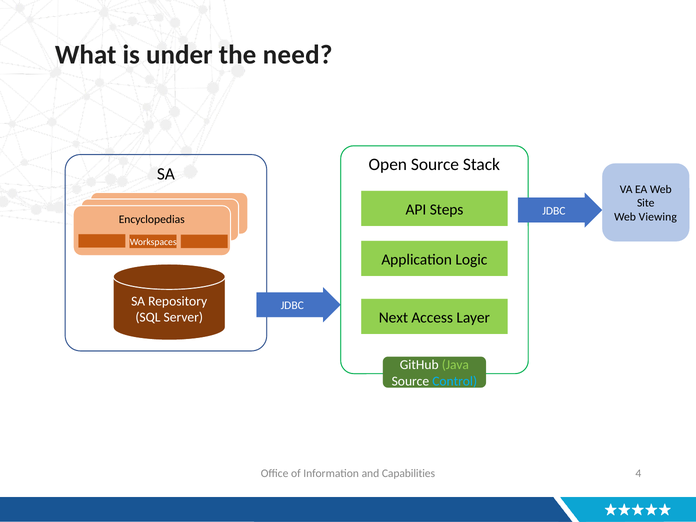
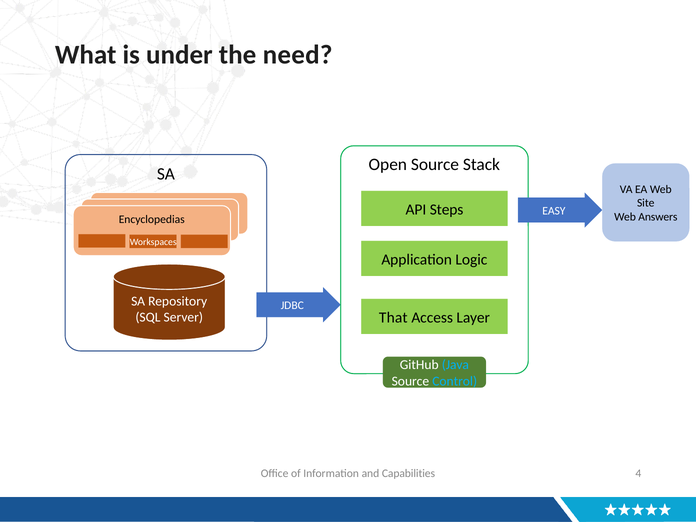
JDBC: JDBC -> EASY (554, 211)
Viewing: Viewing -> Answers (658, 217)
Next: Next -> That (393, 317)
Java colour: light green -> light blue (455, 365)
